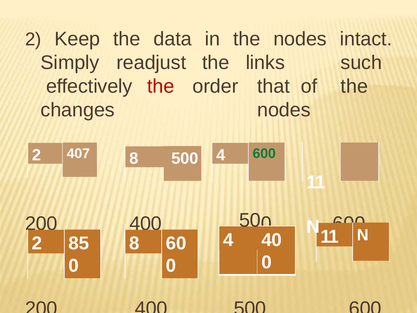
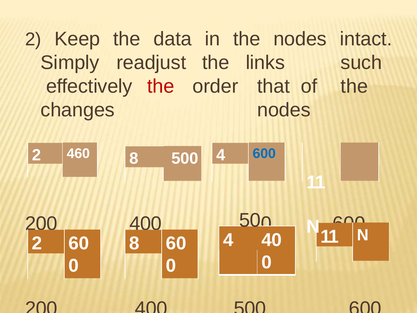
407: 407 -> 460 (78, 154)
600 colour: green -> blue (264, 154)
2 85: 85 -> 60 (79, 243)
